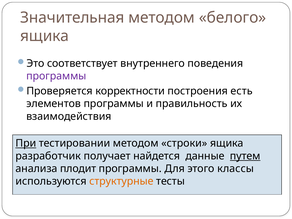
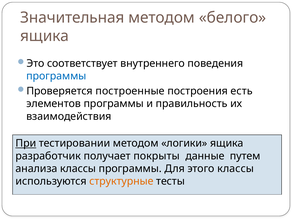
программы colour: purple -> blue (56, 76)
корректности: корректности -> построенные (130, 91)
строки: строки -> логики (184, 143)
найдется: найдется -> покрыты (157, 156)
путем underline: present -> none (245, 156)
анализа плодит: плодит -> классы (78, 169)
